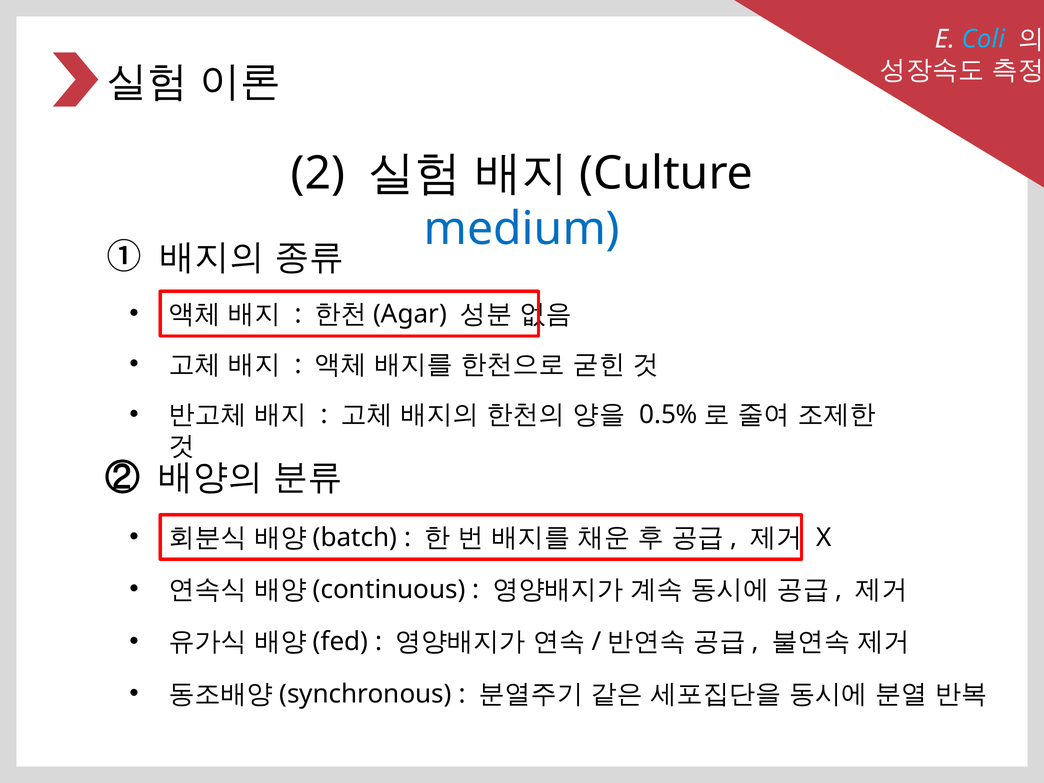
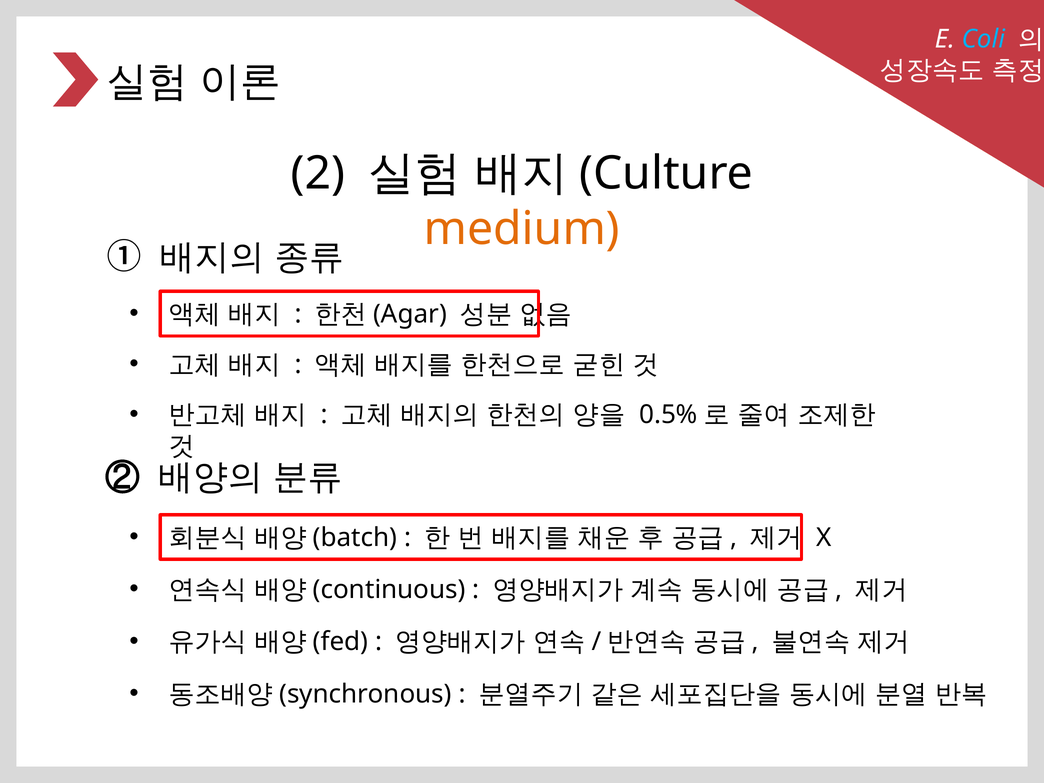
medium colour: blue -> orange (522, 229)
